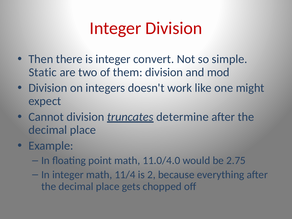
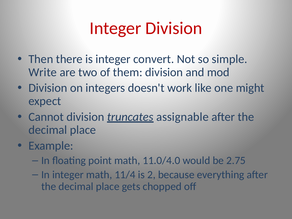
Static: Static -> Write (43, 72)
determine: determine -> assignable (182, 117)
